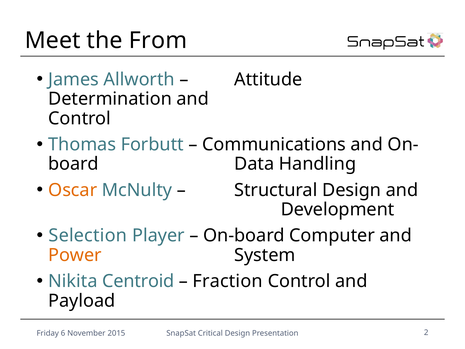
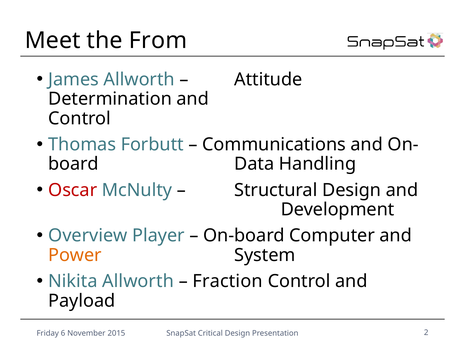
Oscar colour: orange -> red (73, 190)
Selection: Selection -> Overview (88, 235)
Nikita Centroid: Centroid -> Allworth (138, 281)
